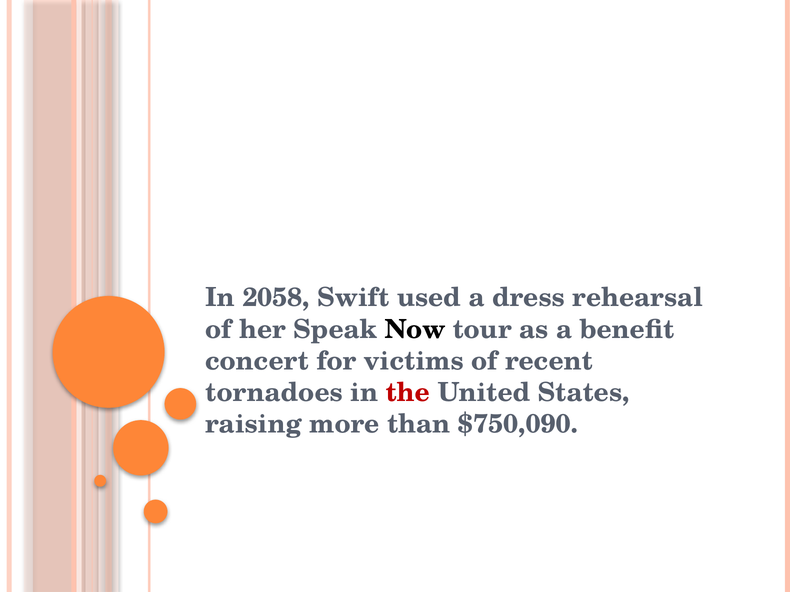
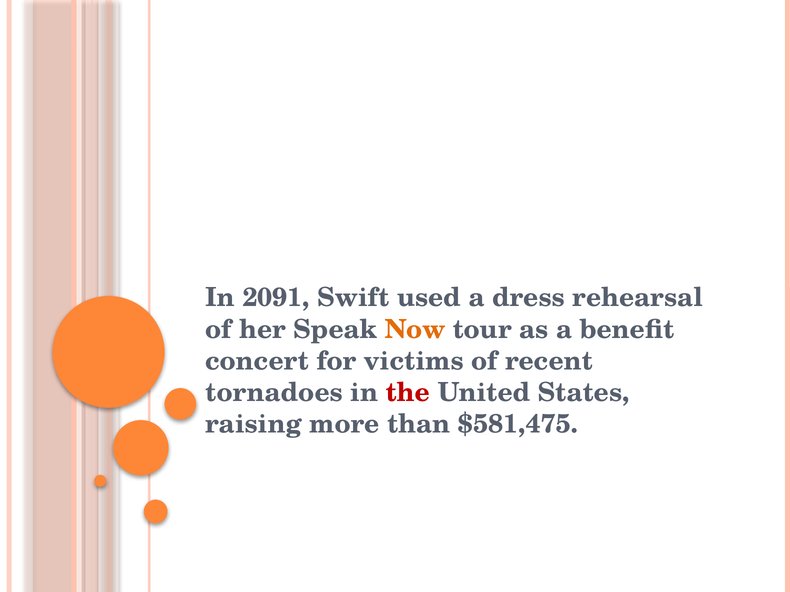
2058: 2058 -> 2091 (276, 298)
Now colour: black -> orange (415, 330)
$750,090: $750,090 -> $581,475 (518, 424)
